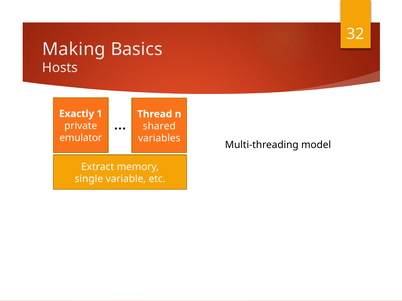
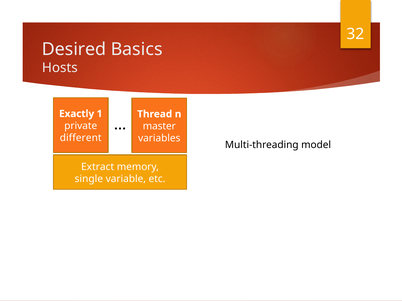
Making: Making -> Desired (74, 50)
shared: shared -> master (159, 126)
emulator: emulator -> different (81, 138)
